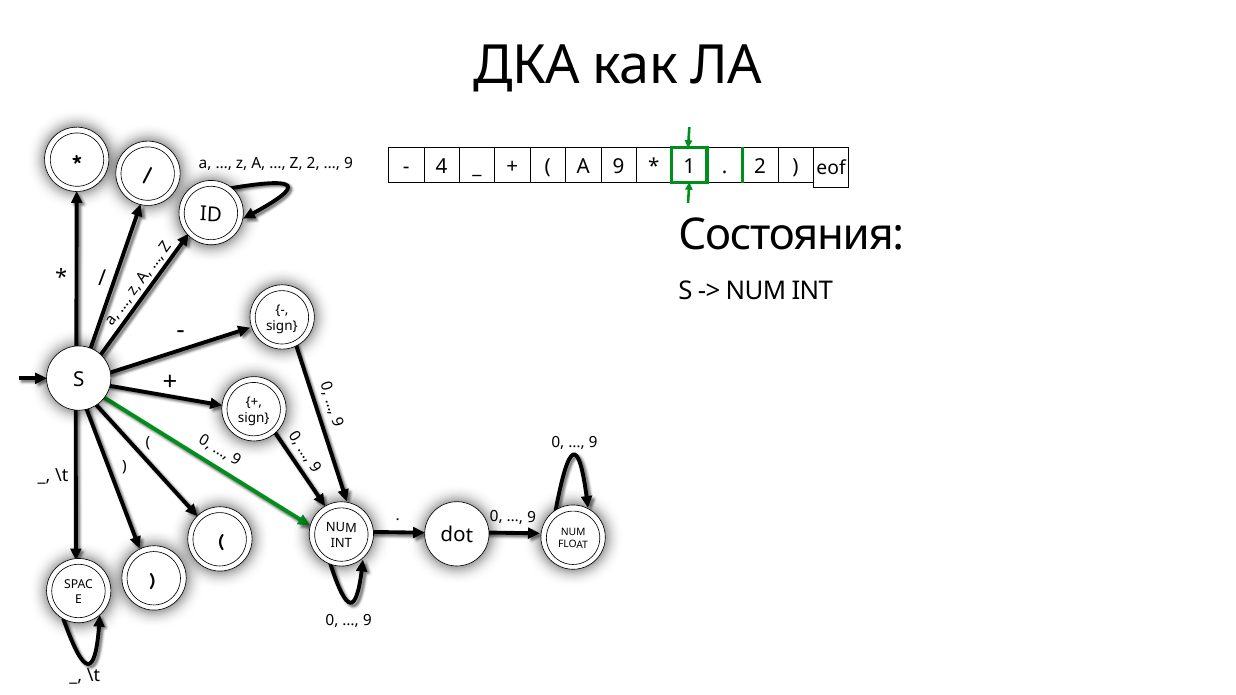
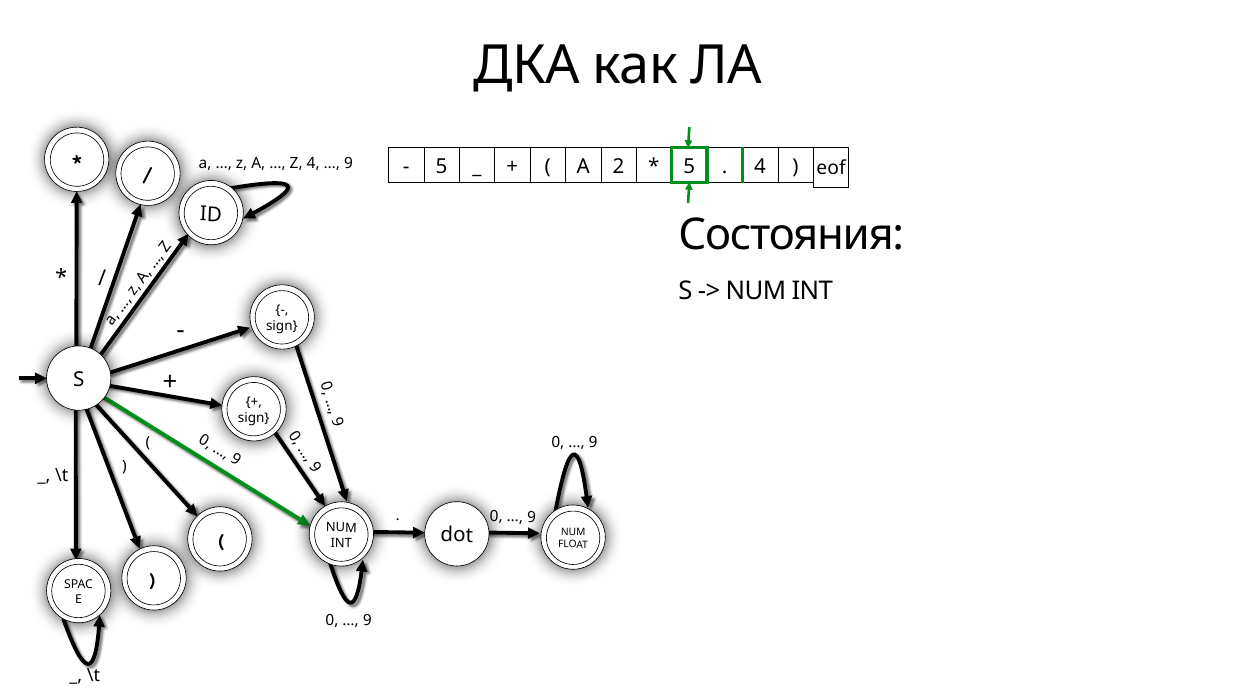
Z 2: 2 -> 4 (313, 164)
4: 4 -> 5 (442, 166)
A 9: 9 -> 2 (619, 166)
1: 1 -> 5 (689, 166)
2: 2 -> 4 (760, 166)
